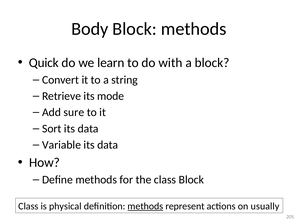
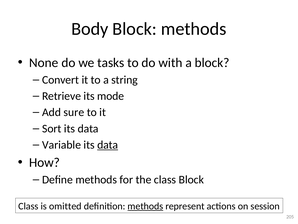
Quick: Quick -> None (44, 63)
learn: learn -> tasks (111, 63)
data underline: none -> present (108, 145)
physical: physical -> omitted (65, 206)
usually: usually -> session (265, 206)
